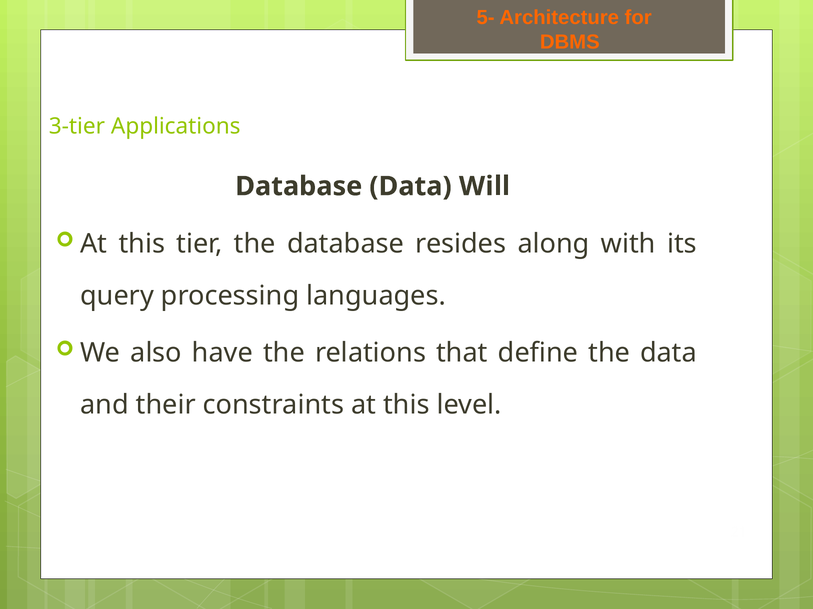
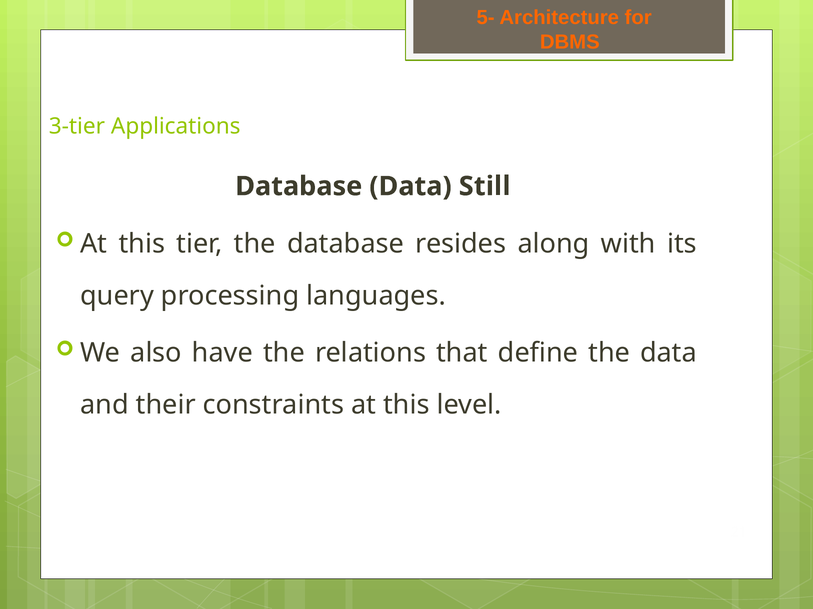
Will: Will -> Still (485, 187)
